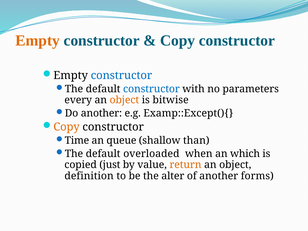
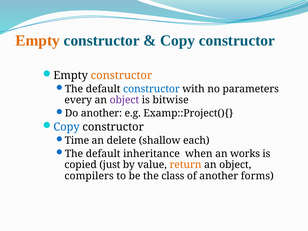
constructor colour: blue -> orange (121, 75)
object colour: orange -> purple (124, 100)
Examp::Except(){: Examp::Except(){ -> Examp::Project(){ (188, 113)
Copy colour: orange -> blue (67, 127)
queue: queue -> delete (121, 141)
than: than -> each (196, 141)
overloaded: overloaded -> inheritance (151, 154)
which: which -> works (245, 154)
definition: definition -> compilers (89, 176)
alter: alter -> class (173, 176)
